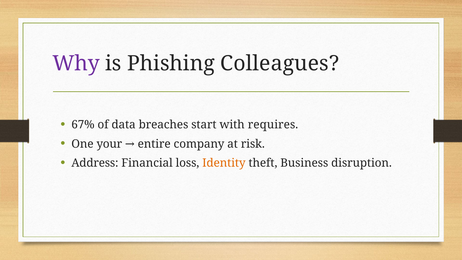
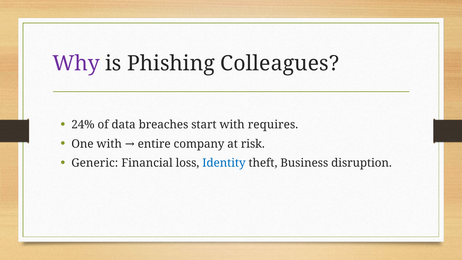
67%: 67% -> 24% (83, 125)
One your: your -> with (109, 144)
Address: Address -> Generic (95, 163)
Identity colour: orange -> blue (224, 163)
